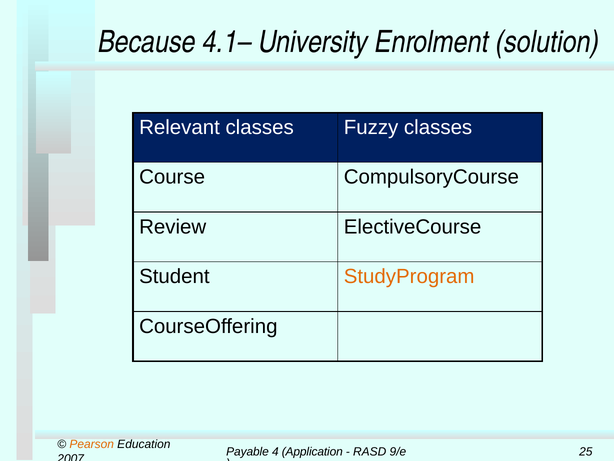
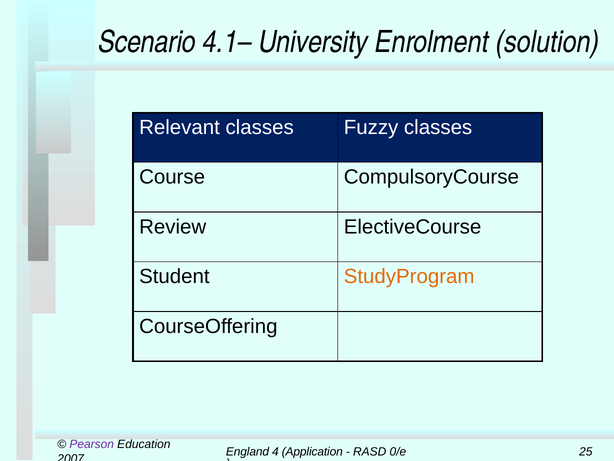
Because: Because -> Scenario (147, 42)
Pearson colour: orange -> purple (92, 444)
Payable: Payable -> England (248, 451)
9/e: 9/e -> 0/e (398, 451)
